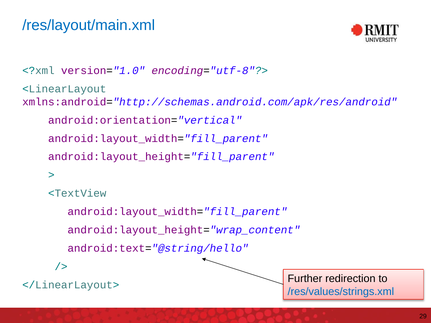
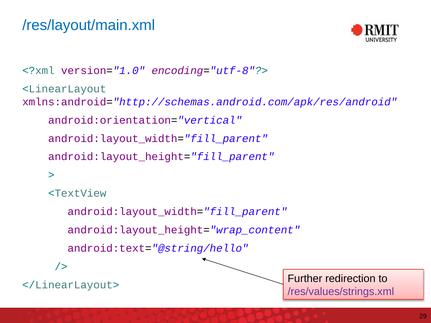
/res/values/strings.xml colour: blue -> purple (341, 292)
